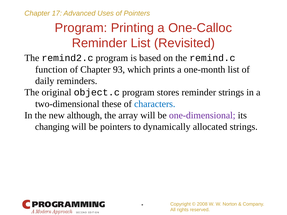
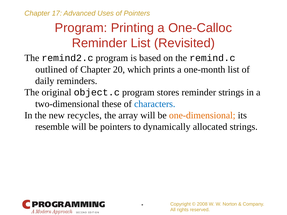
function: function -> outlined (51, 70)
93: 93 -> 20 (119, 70)
although: although -> recycles (84, 115)
one-dimensional colour: purple -> orange (202, 115)
changing: changing -> resemble (52, 127)
